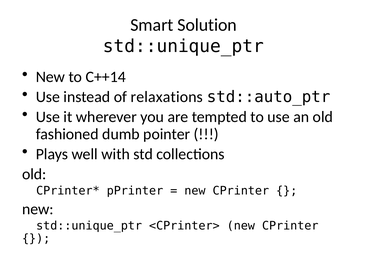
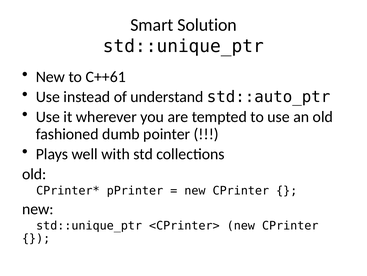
C++14: C++14 -> C++61 (106, 77)
relaxations: relaxations -> understand (167, 97)
